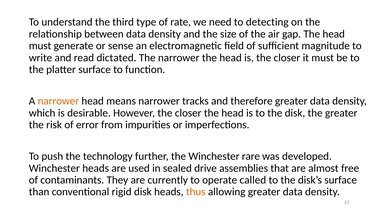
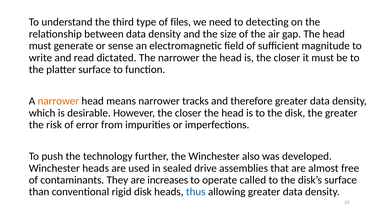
rate: rate -> files (181, 22)
rare: rare -> also (251, 157)
currently: currently -> increases (168, 181)
thus colour: orange -> blue (196, 192)
